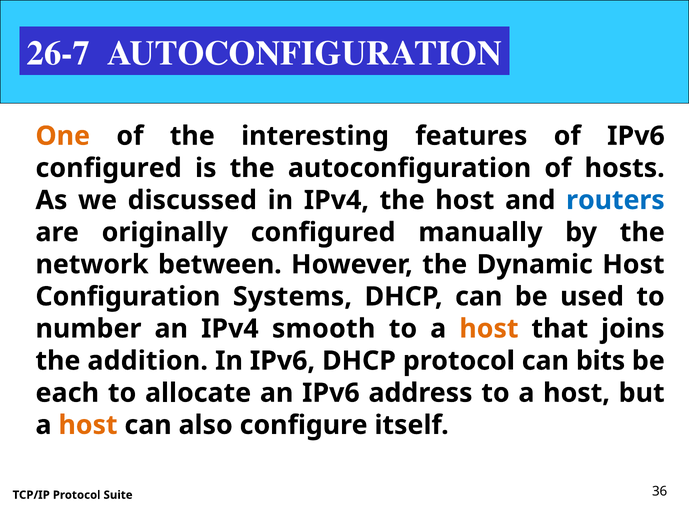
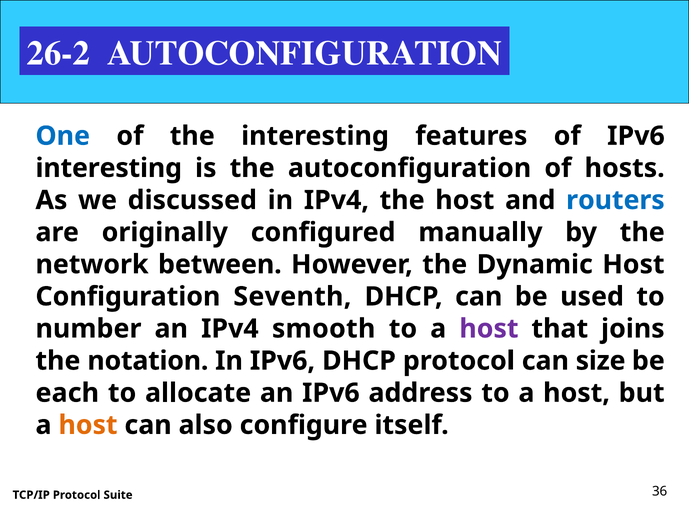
26-7: 26-7 -> 26-2 (58, 53)
One colour: orange -> blue (63, 136)
configured: configured -> interesting (109, 168)
Systems: Systems -> Seventh (292, 297)
host colour: orange -> purple (489, 329)
addition: addition -> notation (148, 361)
bits: bits -> size (601, 361)
